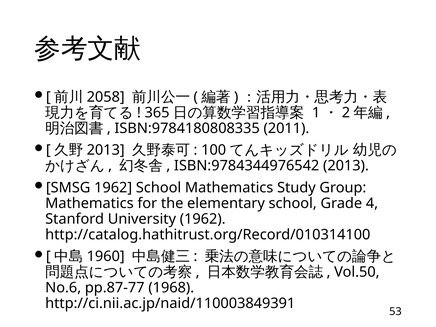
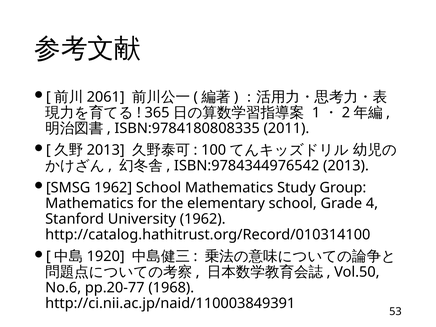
2058: 2058 -> 2061 (106, 97)
1960: 1960 -> 1920 (106, 256)
pp.87-77: pp.87-77 -> pp.20-77 (115, 288)
